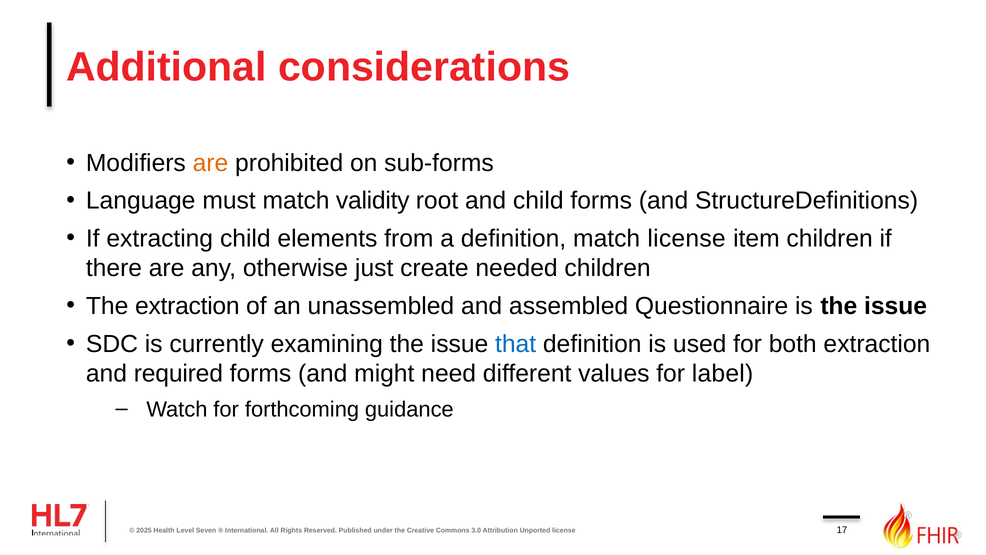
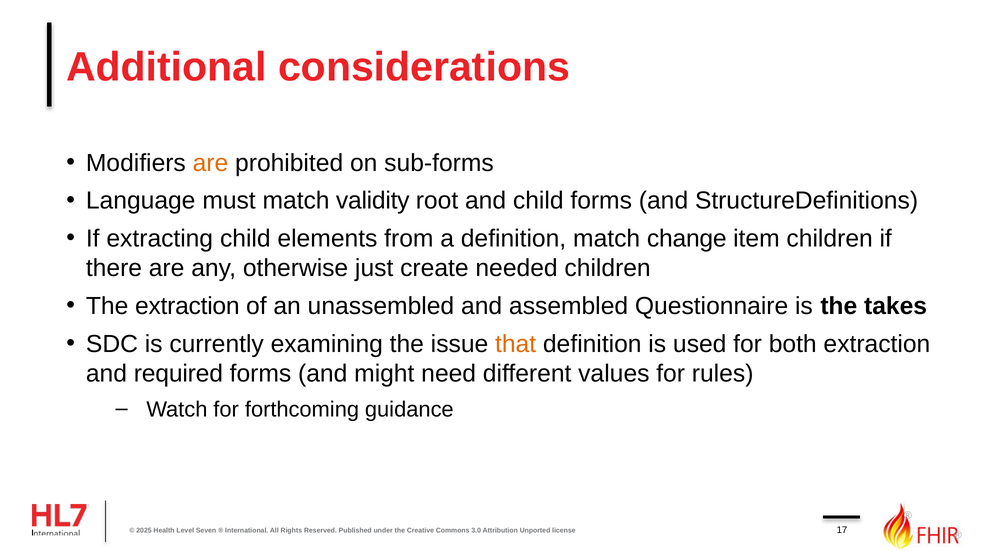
match license: license -> change (687, 238)
is the issue: issue -> takes (896, 306)
that colour: blue -> orange (516, 344)
label: label -> rules (723, 373)
